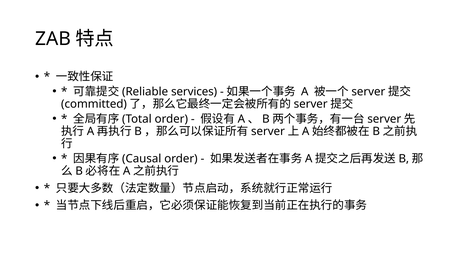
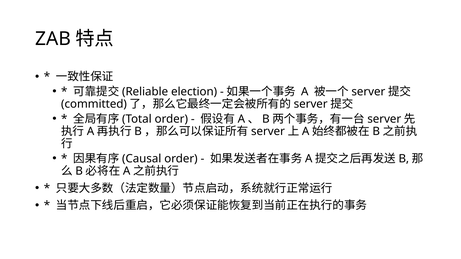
services: services -> election (194, 92)
